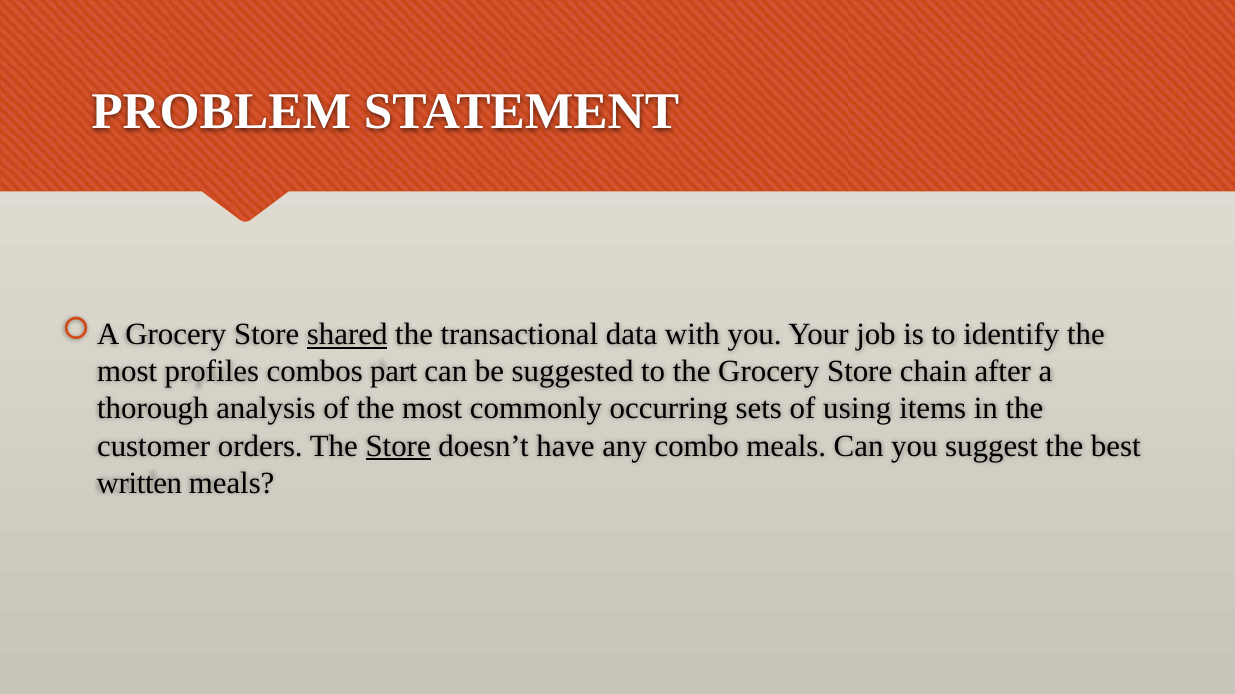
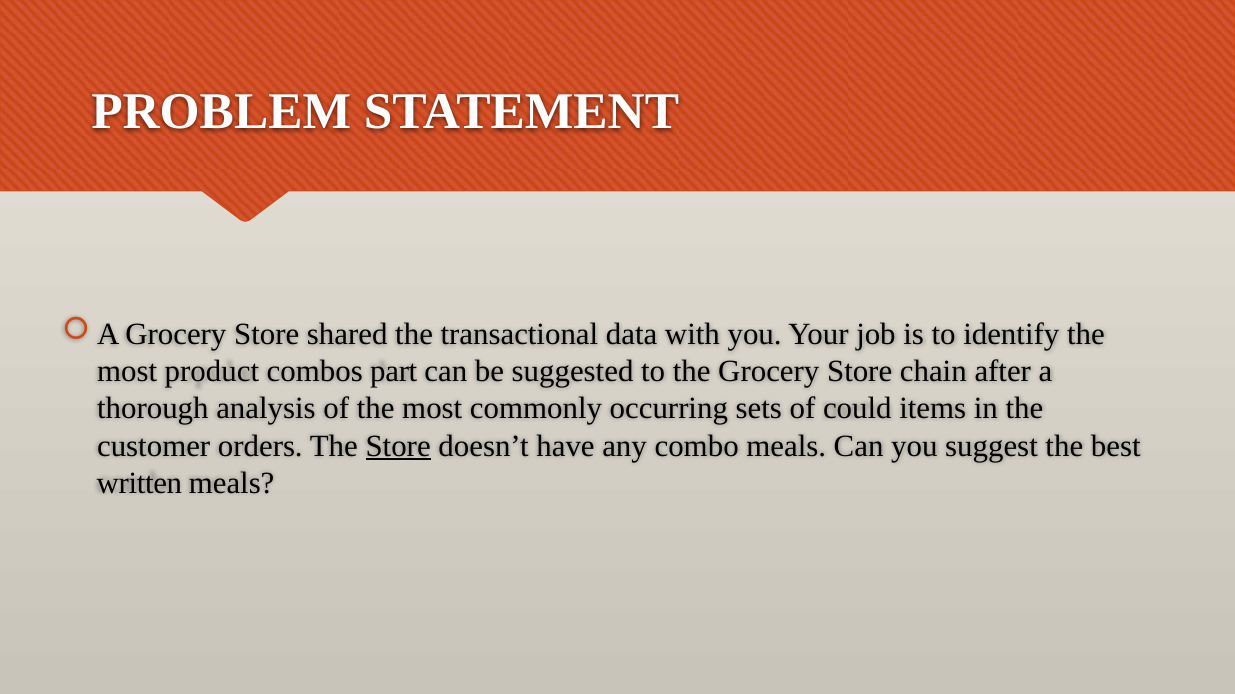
shared underline: present -> none (347, 335)
profiles: profiles -> product (212, 372)
using: using -> could (857, 409)
